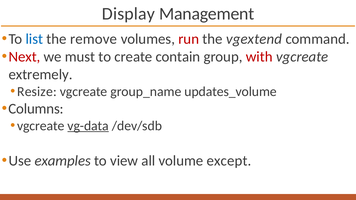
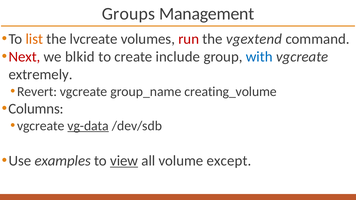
Display: Display -> Groups (128, 14)
list colour: blue -> orange (34, 39)
remove: remove -> lvcreate (94, 39)
must: must -> blkid (80, 57)
contain: contain -> include (178, 57)
with colour: red -> blue (259, 57)
Resize: Resize -> Revert (37, 92)
updates_volume: updates_volume -> creating_volume (231, 92)
view underline: none -> present (124, 161)
